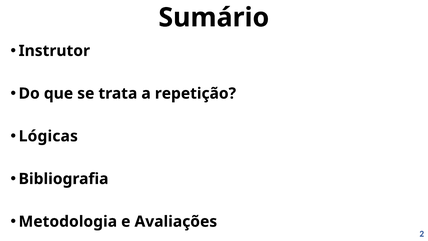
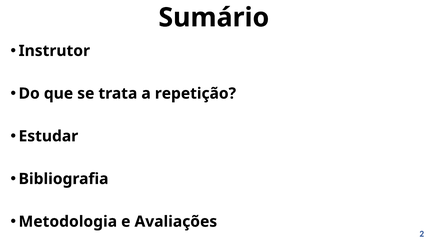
Lógicas: Lógicas -> Estudar (48, 136)
